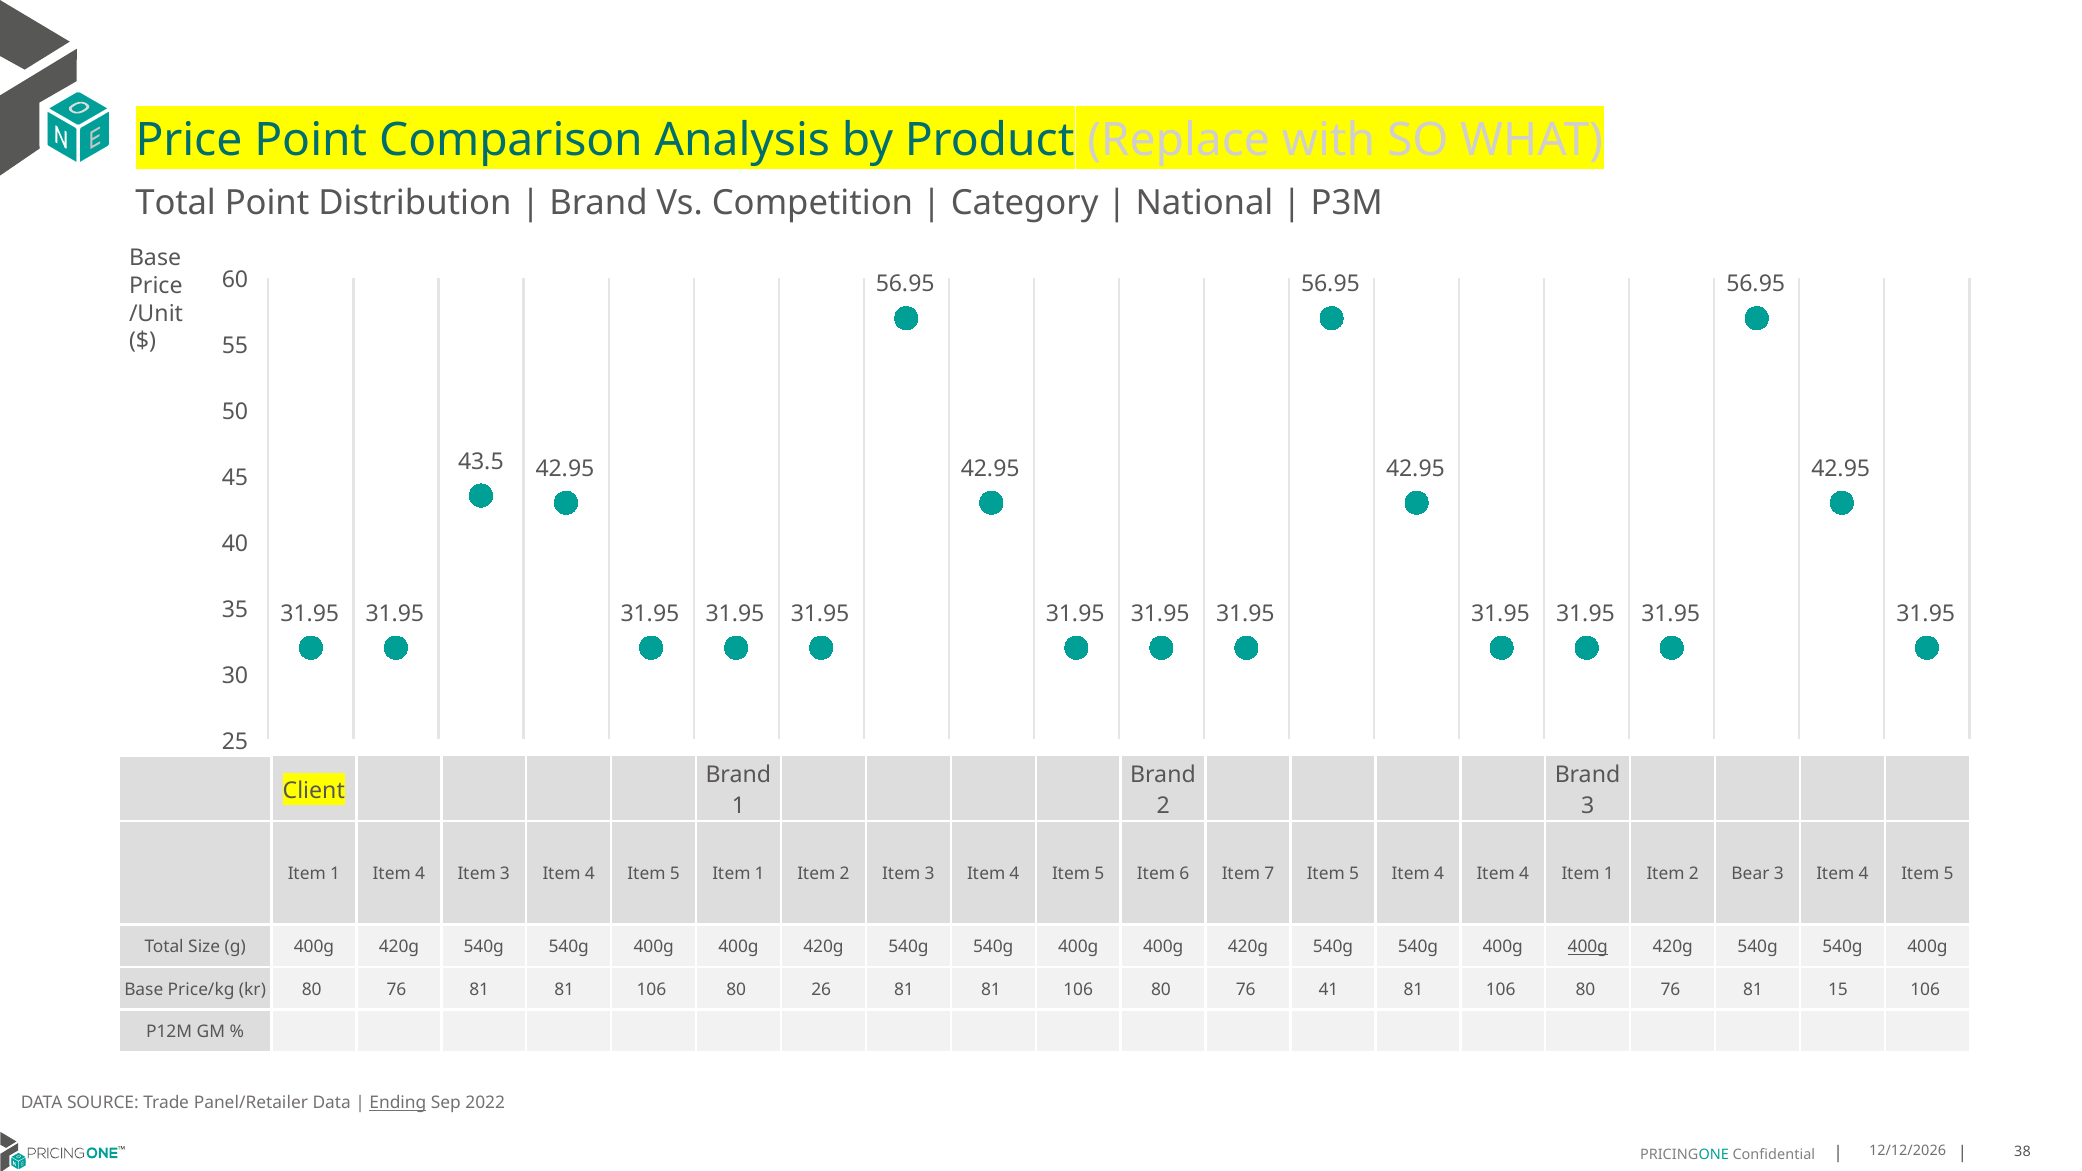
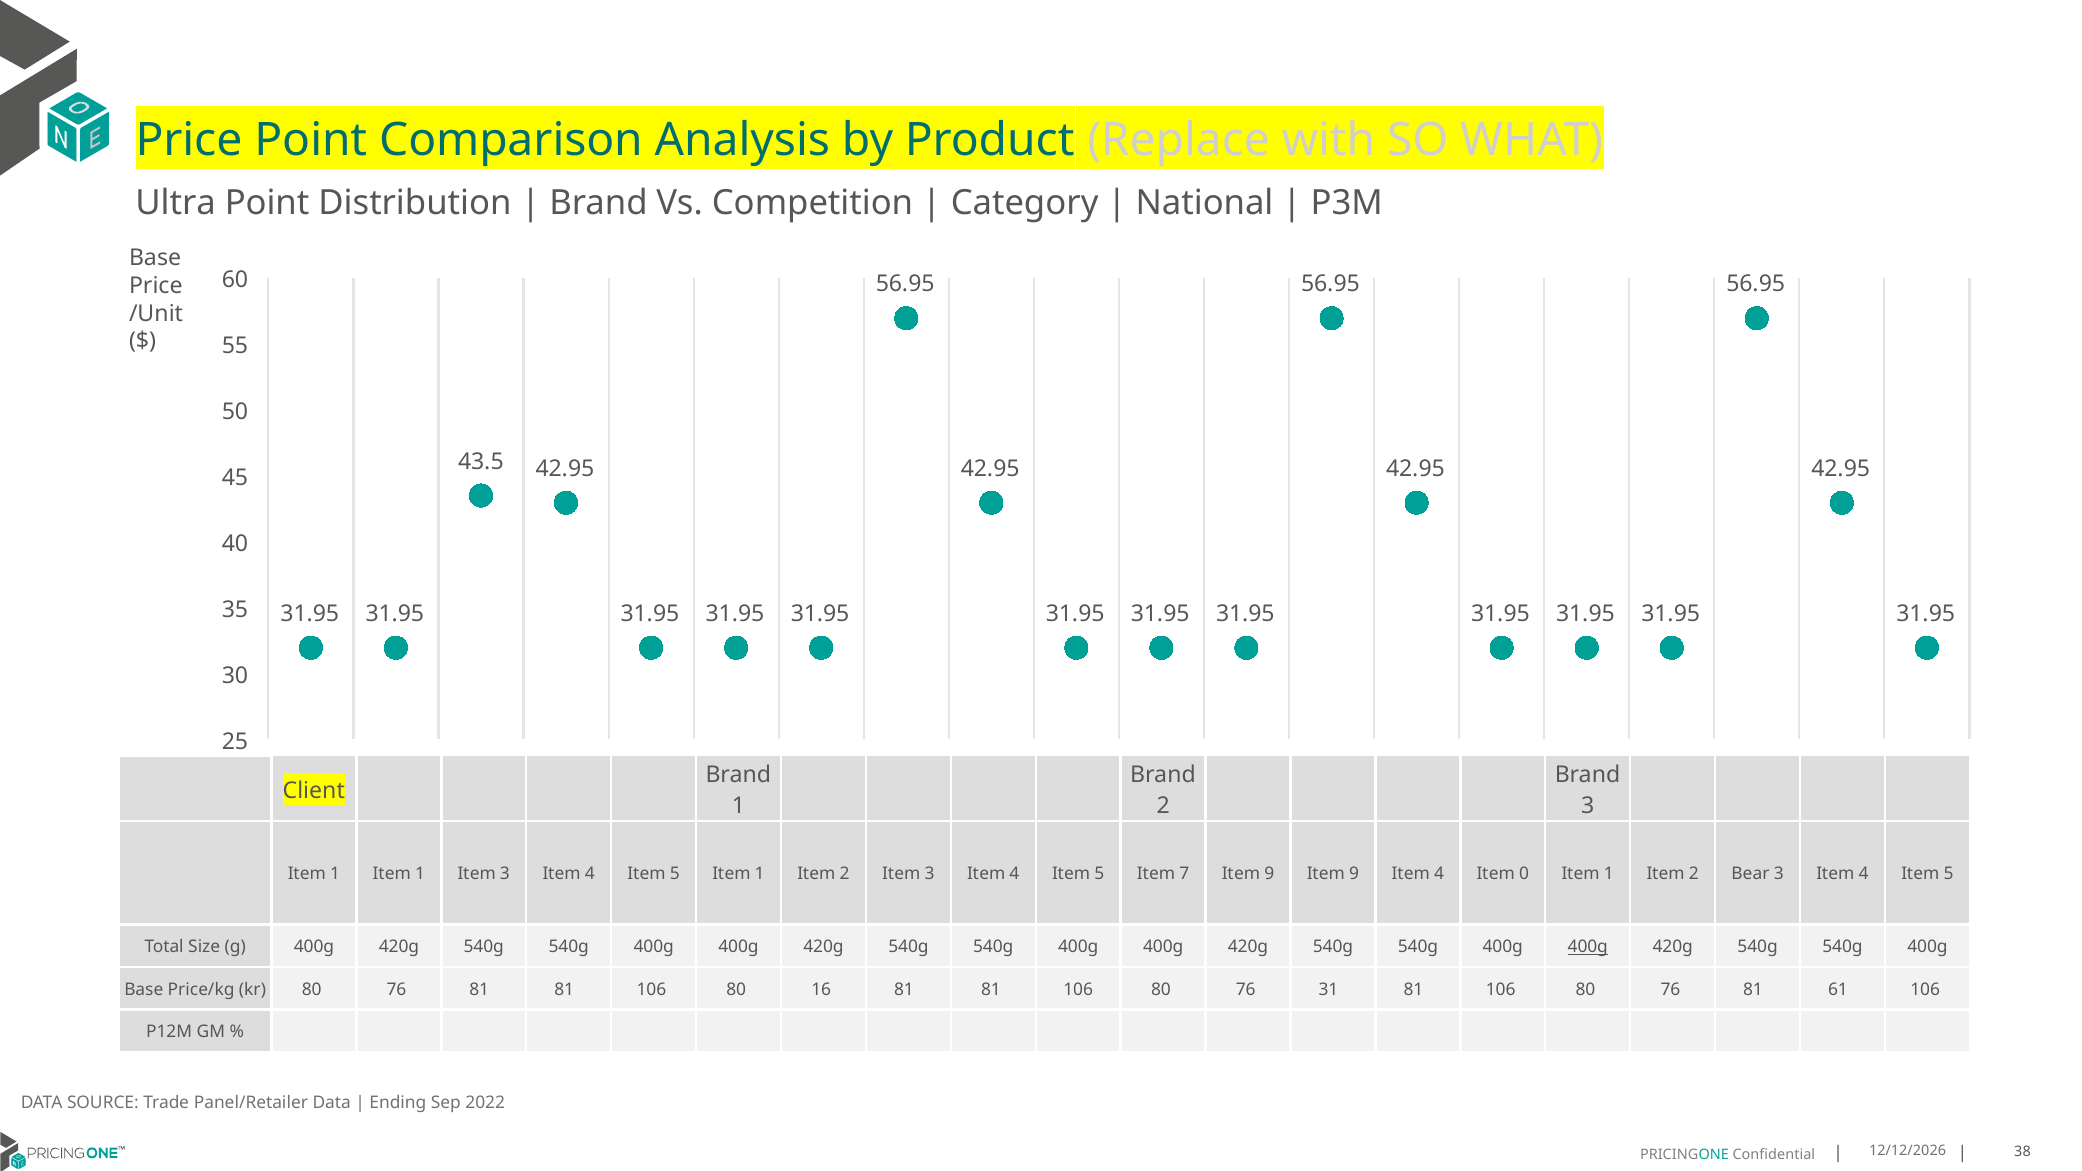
Total: Total -> Ultra (176, 203)
1 Item 4: 4 -> 1 (420, 874)
6: 6 -> 7 (1184, 874)
7: 7 -> 9 (1269, 874)
5: 5 -> 9 (1354, 874)
4 Item 4: 4 -> 0 (1524, 874)
26: 26 -> 16 (821, 990)
41: 41 -> 31 (1329, 990)
15: 15 -> 61 (1838, 990)
Ending underline: present -> none (398, 1103)
